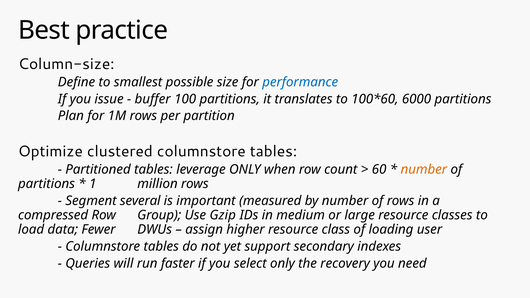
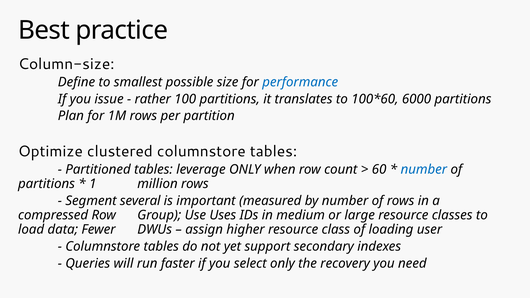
buffer: buffer -> rather (153, 99)
number colour: orange -> blue (424, 170)
Gzip: Gzip -> Uses (223, 215)
